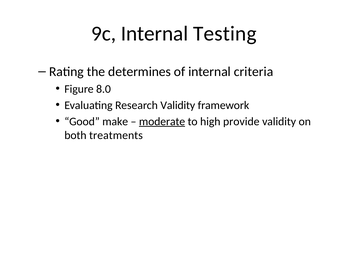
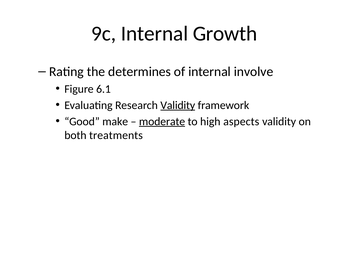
Testing: Testing -> Growth (225, 34)
criteria: criteria -> involve (254, 72)
8.0: 8.0 -> 6.1 (103, 89)
Validity underline: none -> present (178, 105)
provide: provide -> aspects (241, 121)
